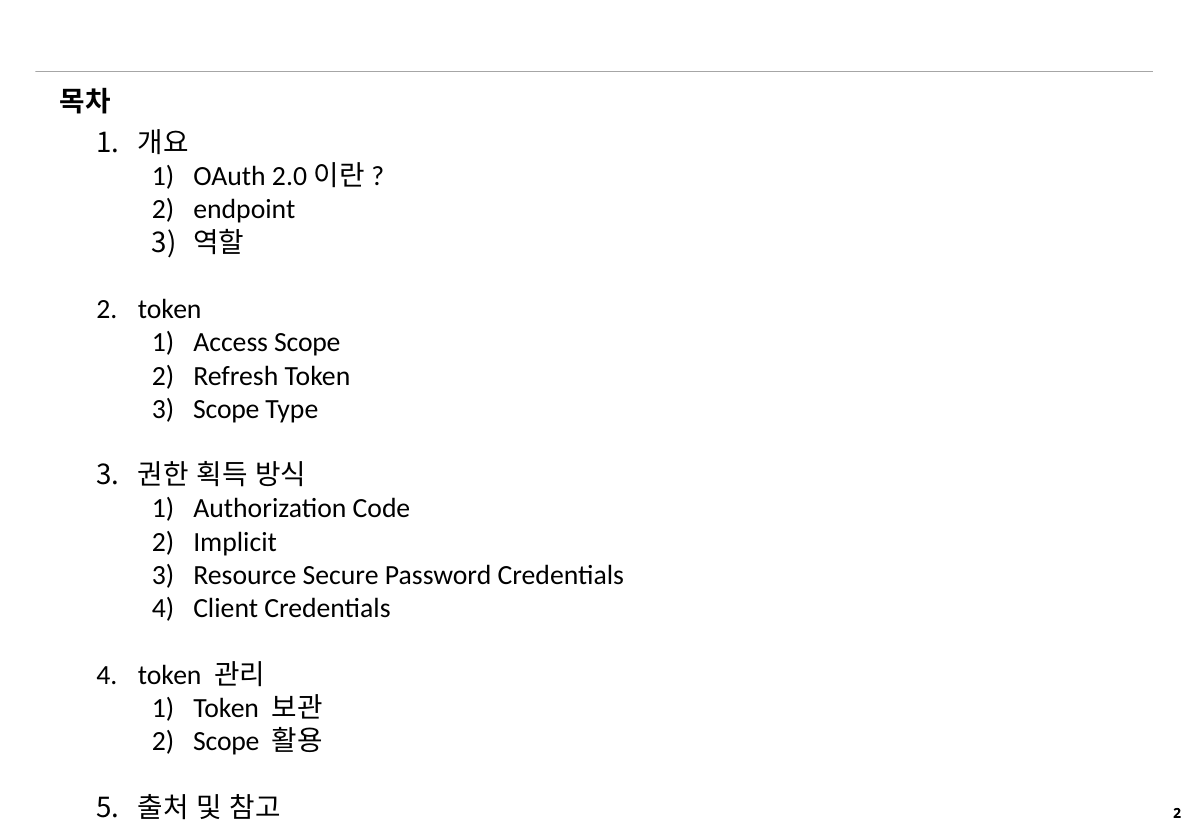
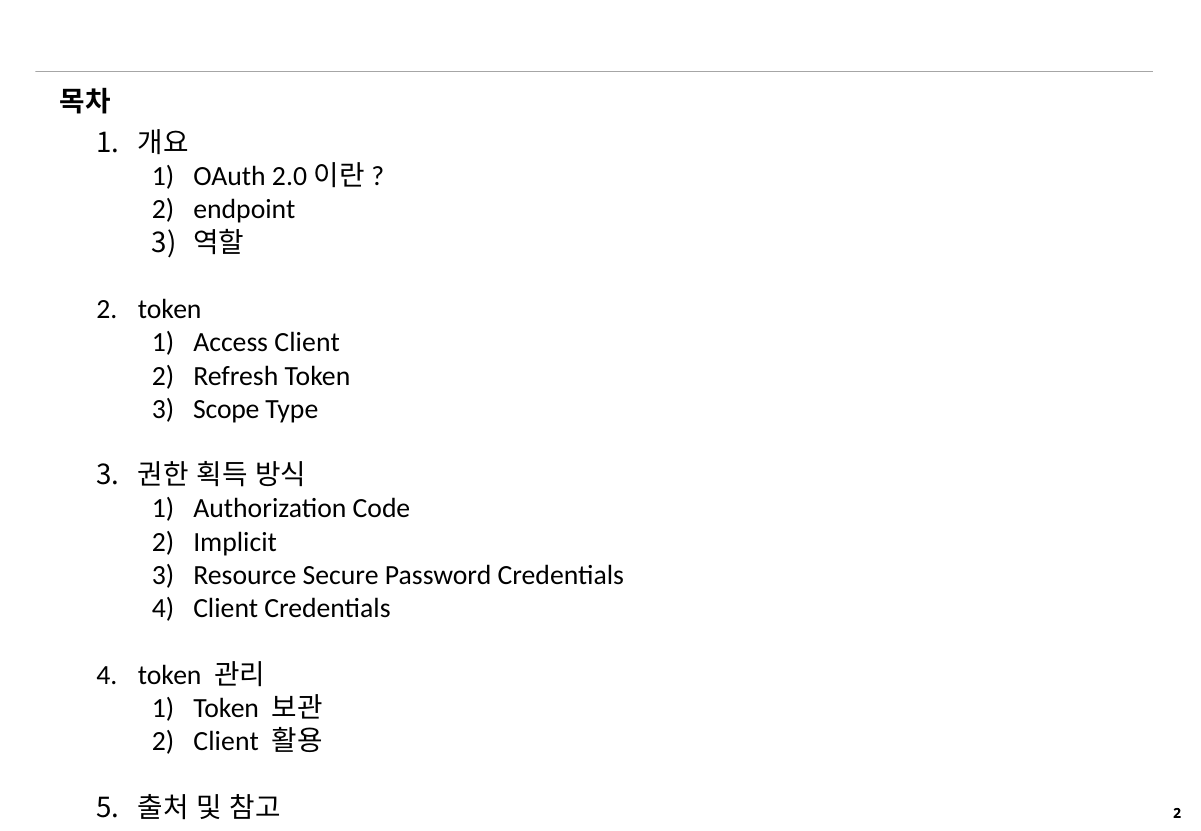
Access Scope: Scope -> Client (307, 343)
Scope: Scope -> Client (226, 742)
